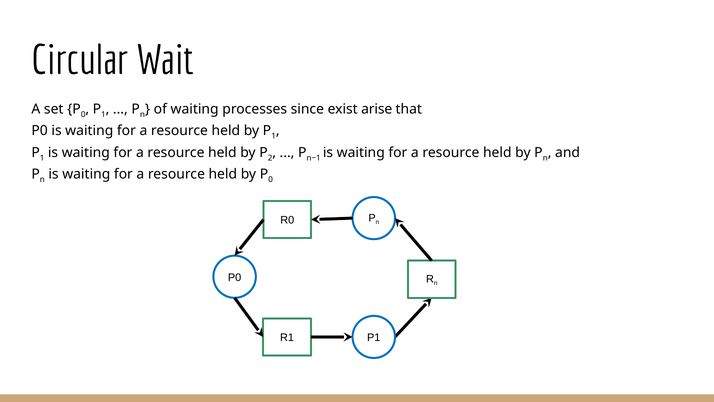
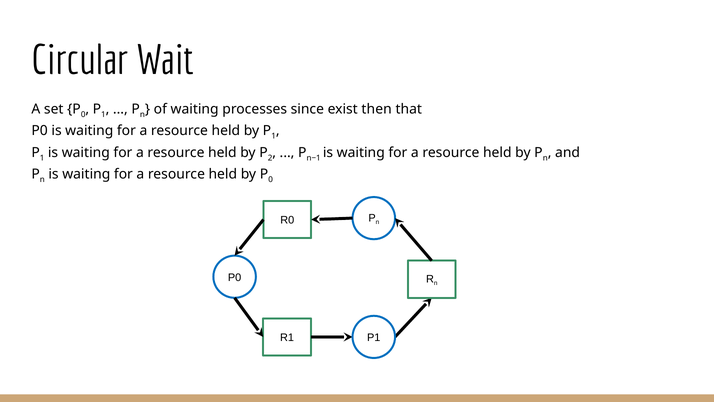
arise: arise -> then (377, 109)
